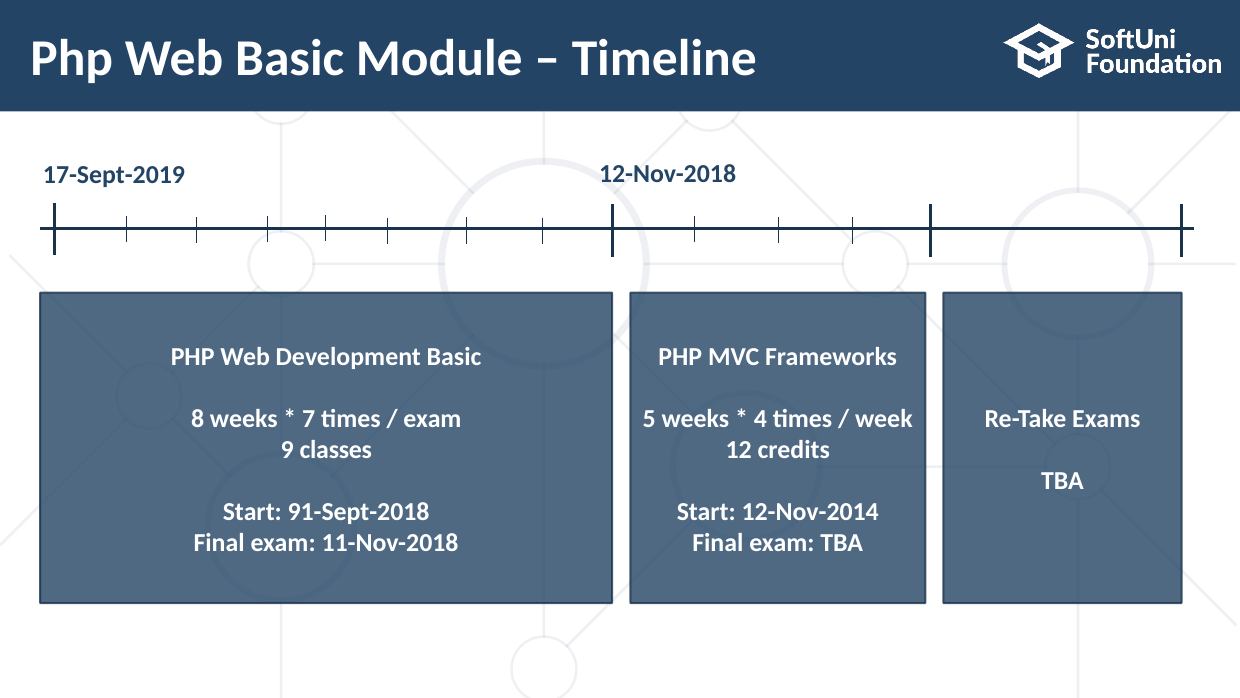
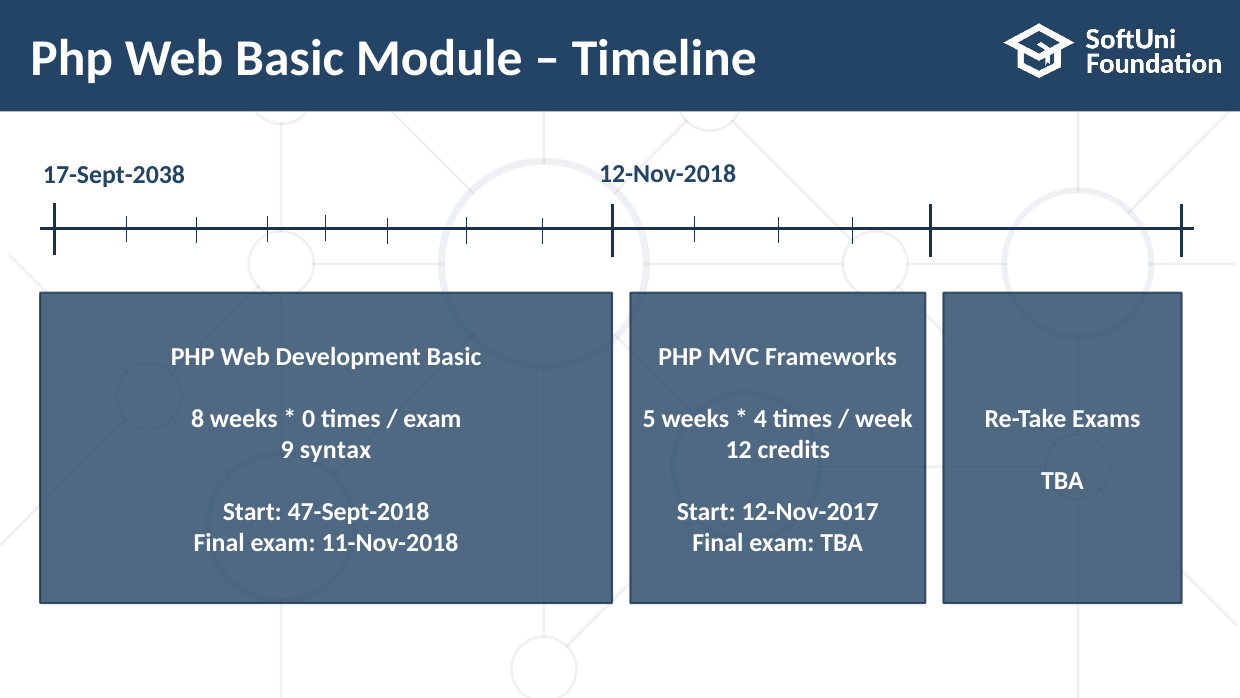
17-Sept-2019: 17-Sept-2019 -> 17-Sept-2038 (114, 175)
7: 7 -> 0 (309, 418)
classes: classes -> syntax (336, 450)
91-Sept-2018: 91-Sept-2018 -> 47-Sept-2018 (359, 512)
12-Nov-2014: 12-Nov-2014 -> 12-Nov-2017 (810, 512)
